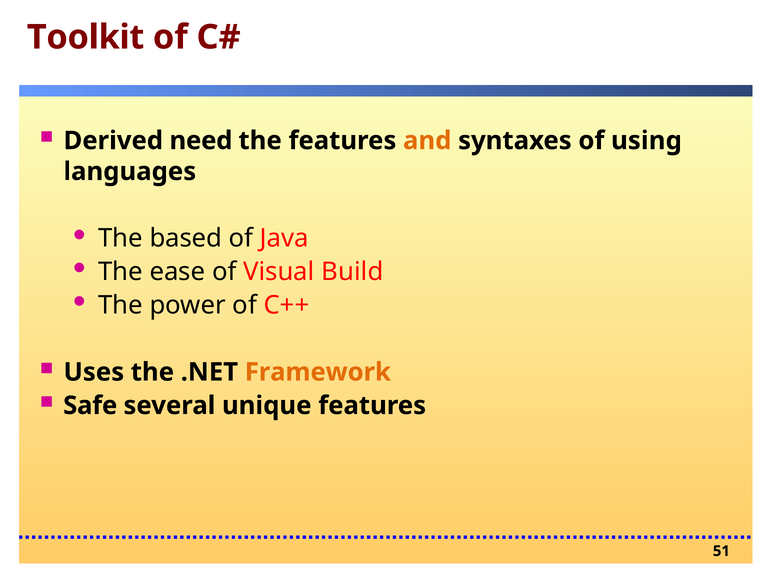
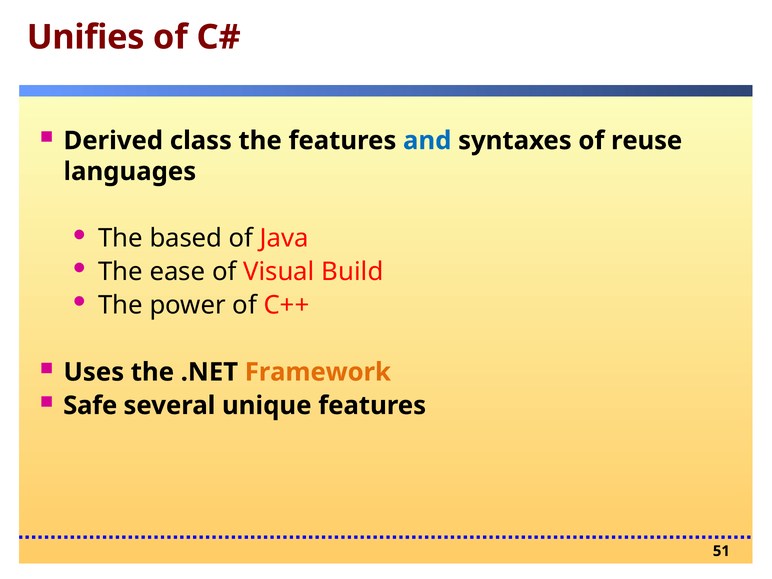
Toolkit: Toolkit -> Unifies (86, 37)
need: need -> class (201, 141)
and colour: orange -> blue (427, 141)
using: using -> reuse (647, 141)
